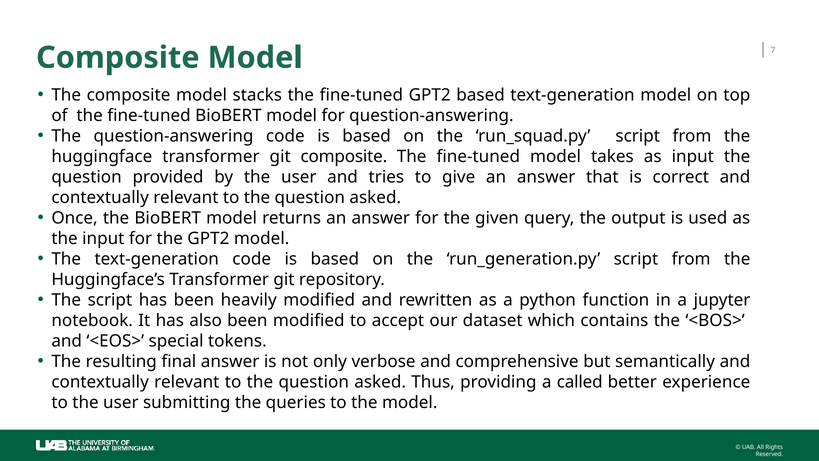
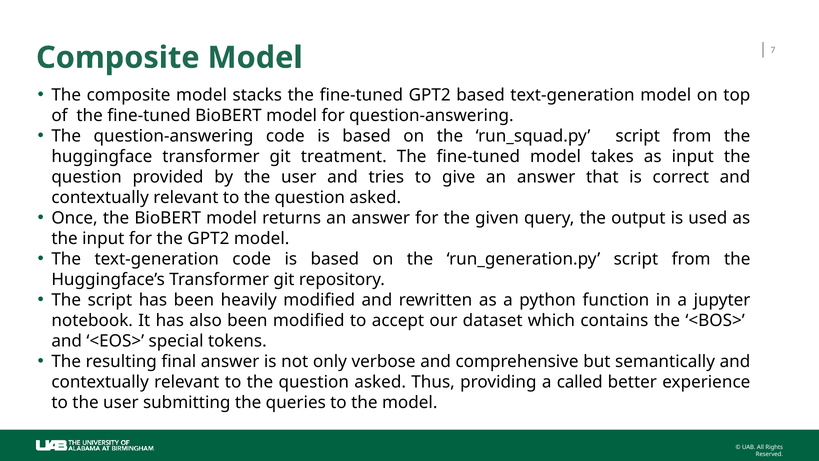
git composite: composite -> treatment (344, 157)
